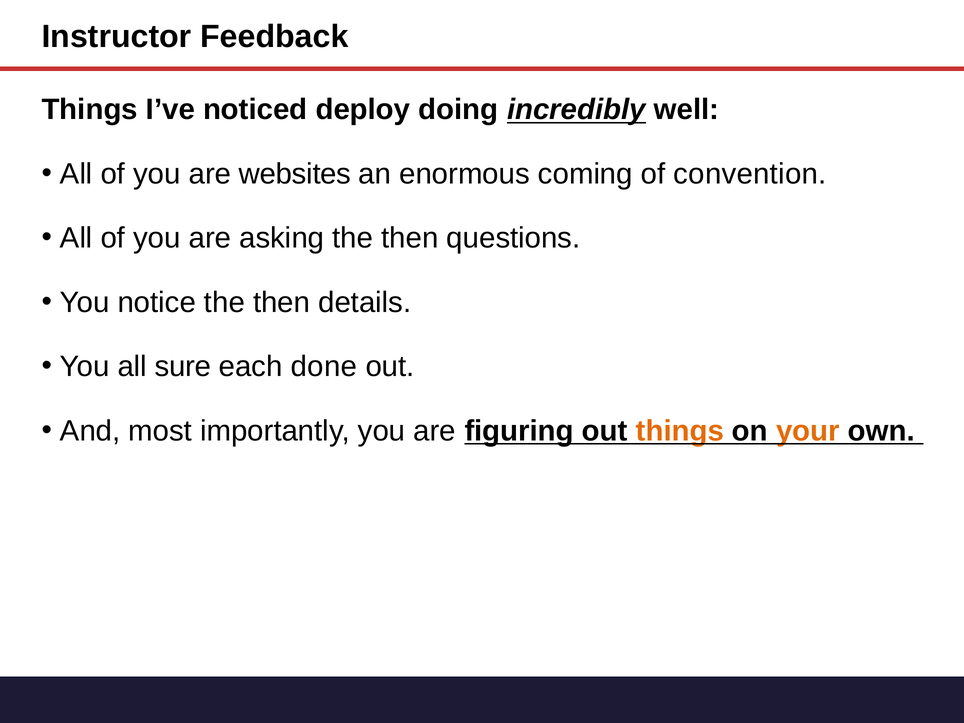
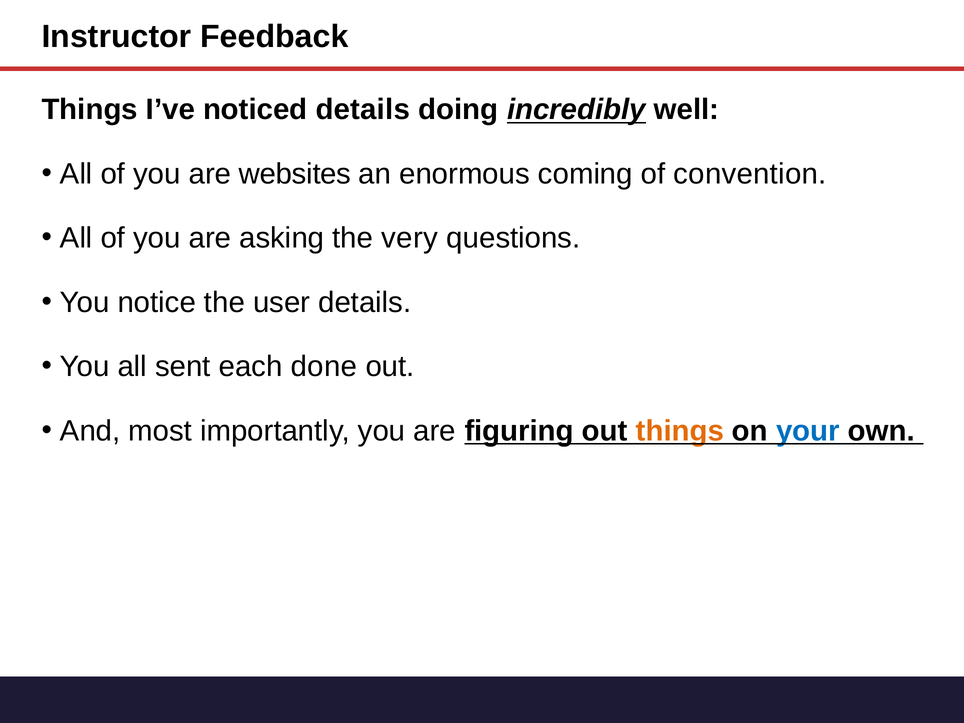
noticed deploy: deploy -> details (363, 110)
asking the then: then -> very (410, 238)
notice the then: then -> user (282, 302)
sure: sure -> sent (183, 367)
your colour: orange -> blue (808, 431)
